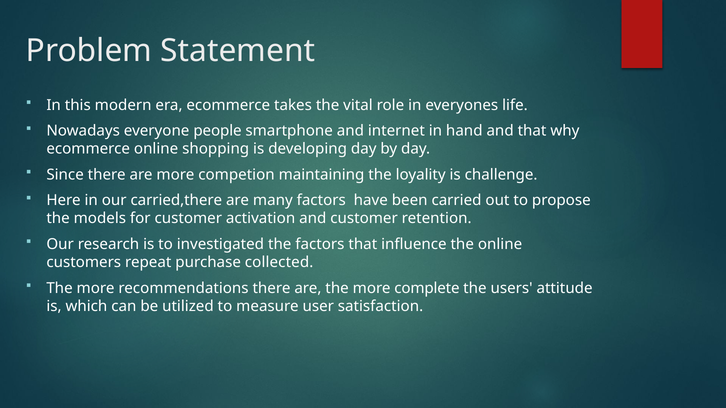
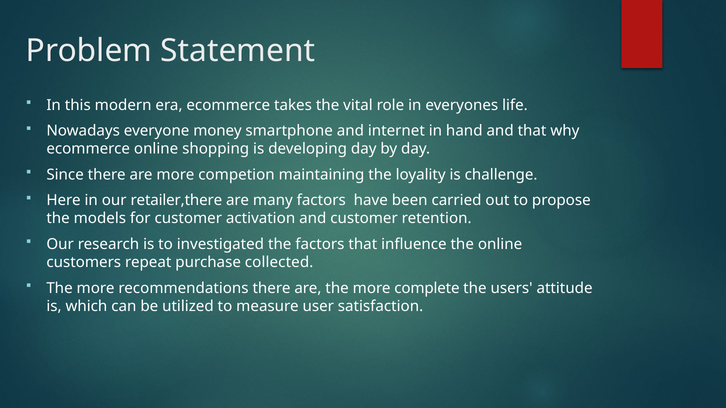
people: people -> money (218, 131)
carried,there: carried,there -> retailer,there (176, 201)
